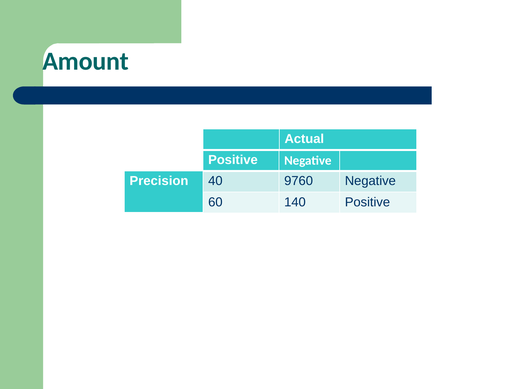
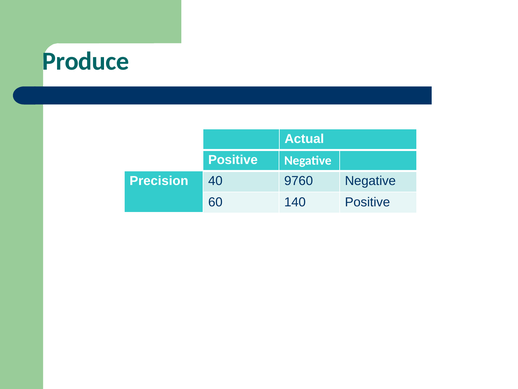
Amount: Amount -> Produce (86, 61)
